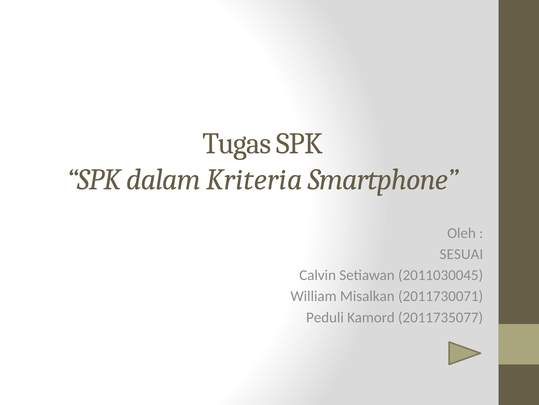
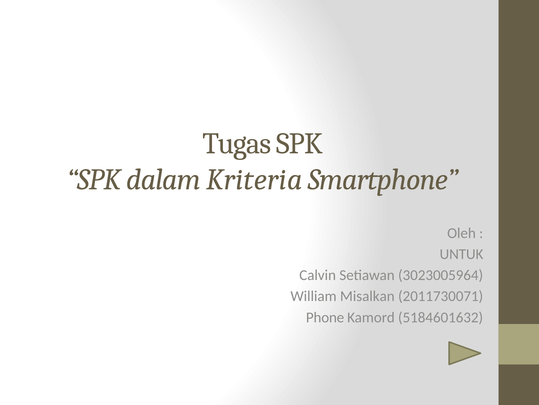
SESUAI: SESUAI -> UNTUK (462, 254)
2011030045: 2011030045 -> 3023005964 (441, 275)
Peduli: Peduli -> Phone (325, 317)
2011735077: 2011735077 -> 5184601632 (441, 317)
